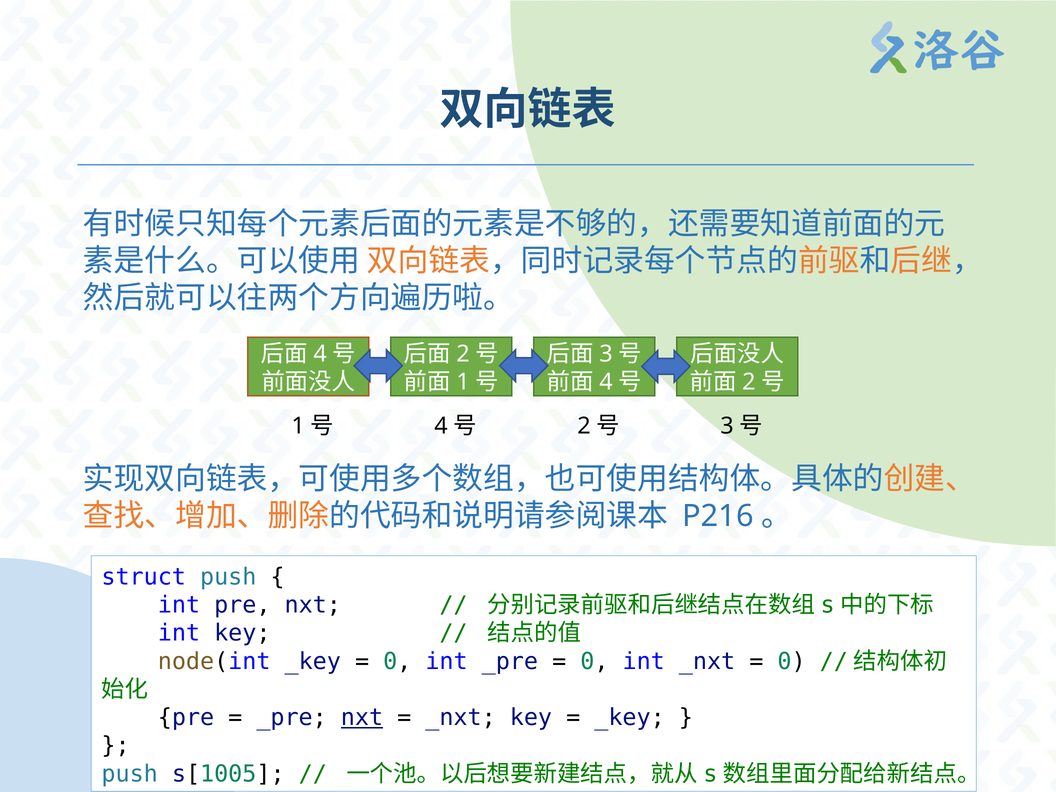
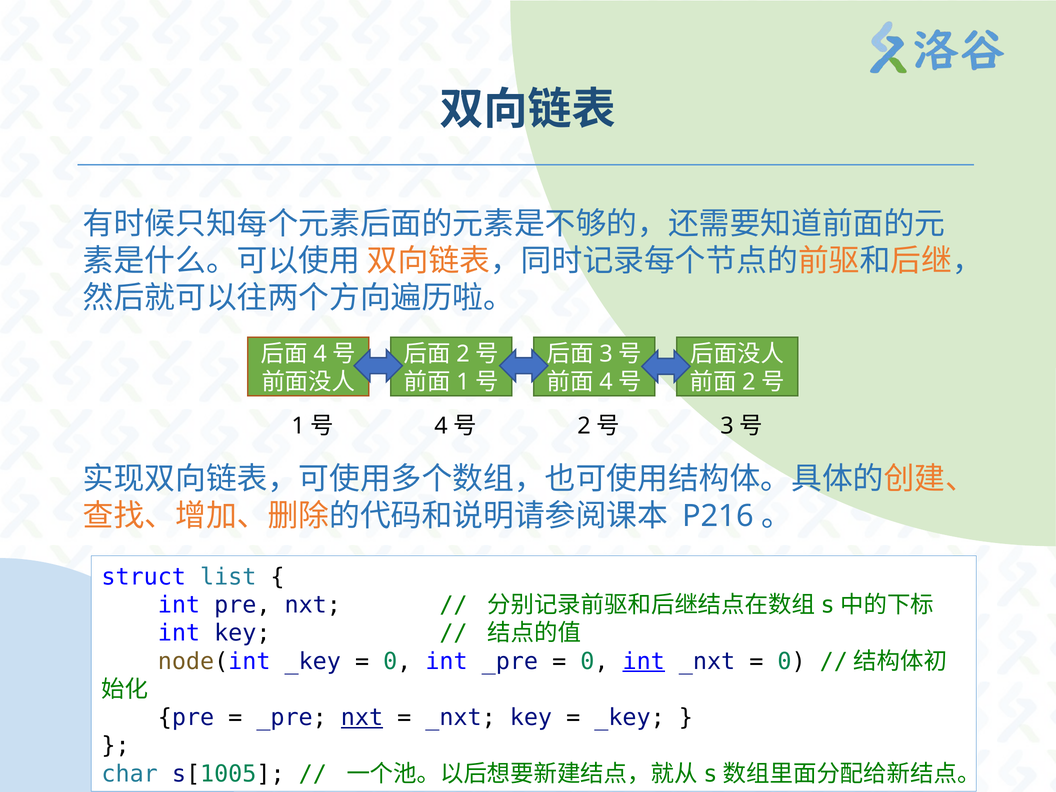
struct push: push -> list (228, 577)
int underline: none -> present (644, 661)
push: push -> char (130, 774)
